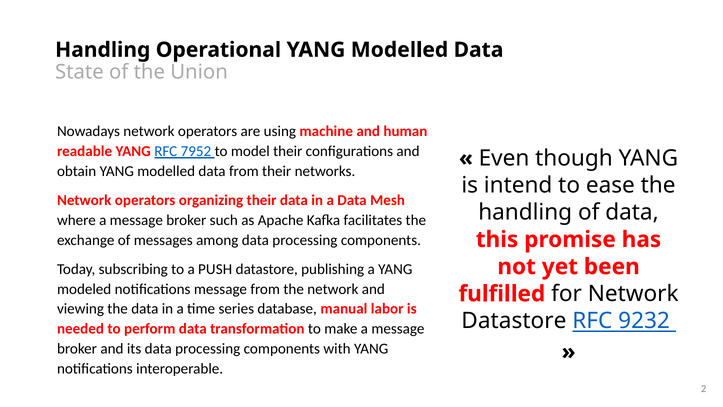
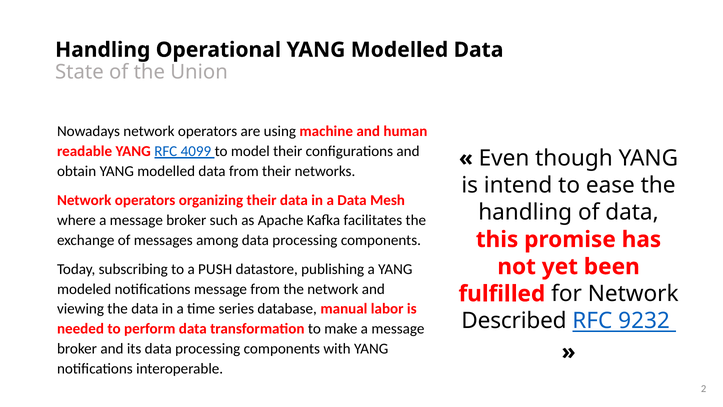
7952: 7952 -> 4099 (196, 151)
Datastore: Datastore -> Described (514, 321)
